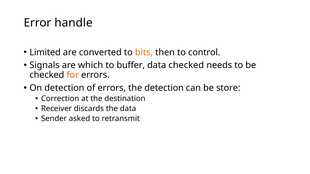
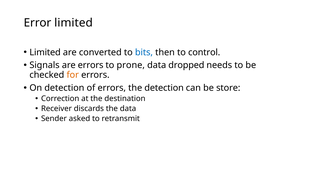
Error handle: handle -> limited (74, 23)
bits colour: orange -> blue (144, 52)
are which: which -> errors (91, 65)
buffer: buffer -> prone (131, 65)
data checked: checked -> dropped (186, 65)
